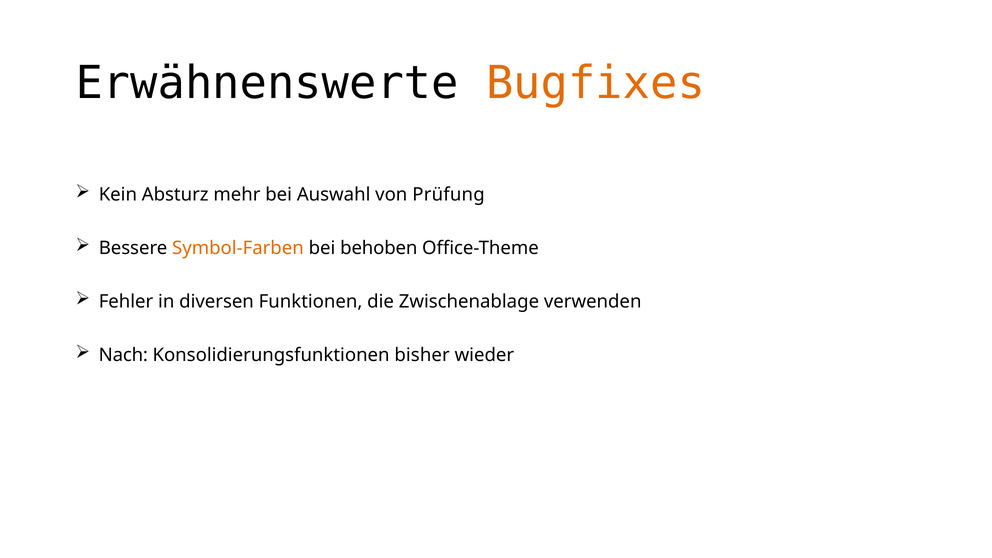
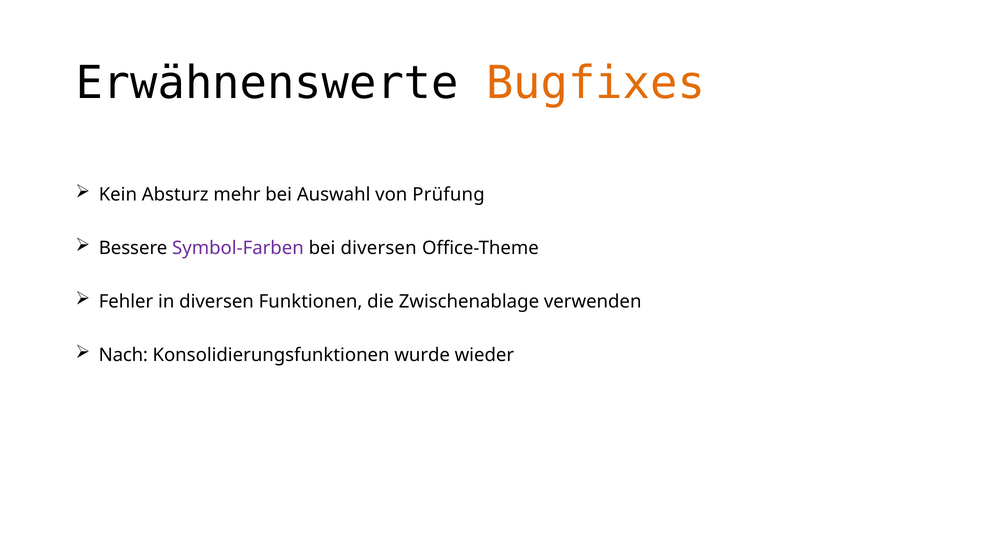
Symbol-Farben colour: orange -> purple (238, 248)
bei behoben: behoben -> diversen (379, 248)
bisher: bisher -> wurde (422, 355)
